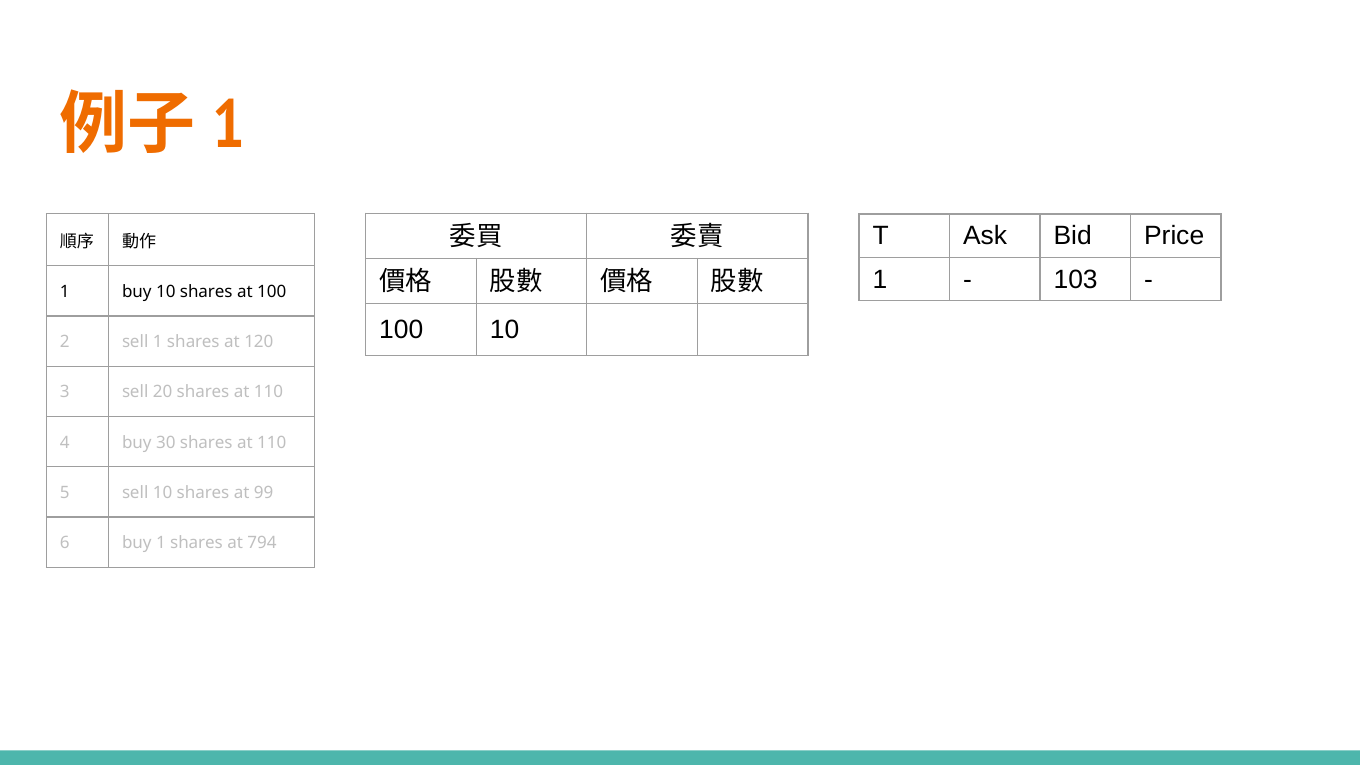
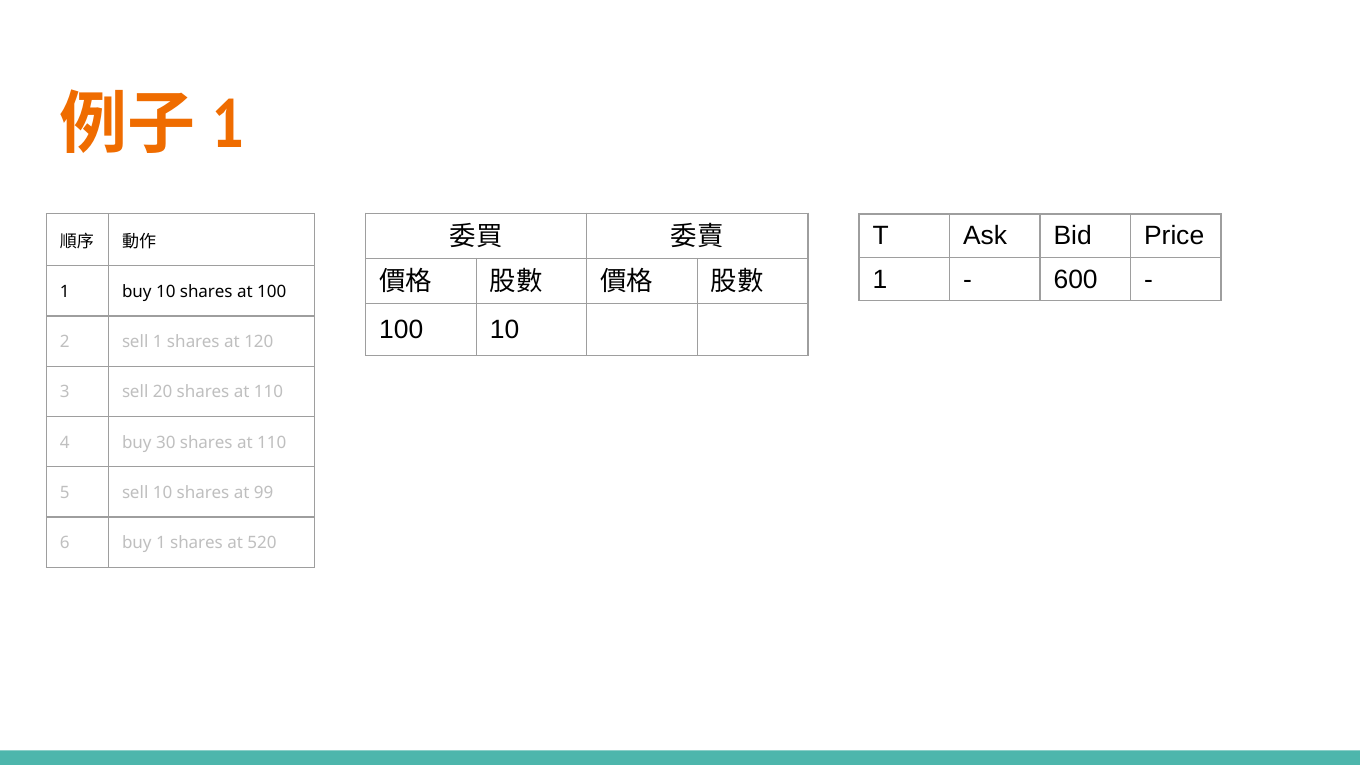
103: 103 -> 600 (1076, 280)
794: 794 -> 520 (262, 543)
